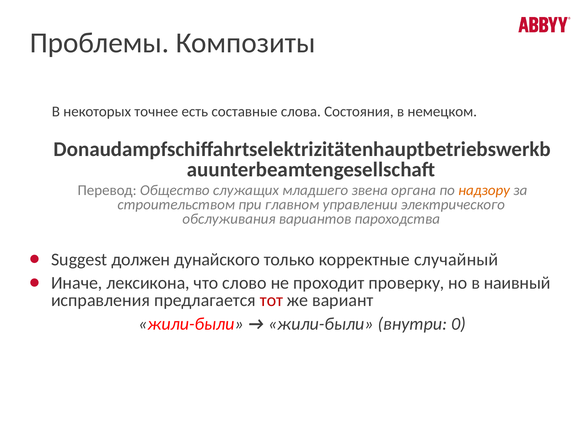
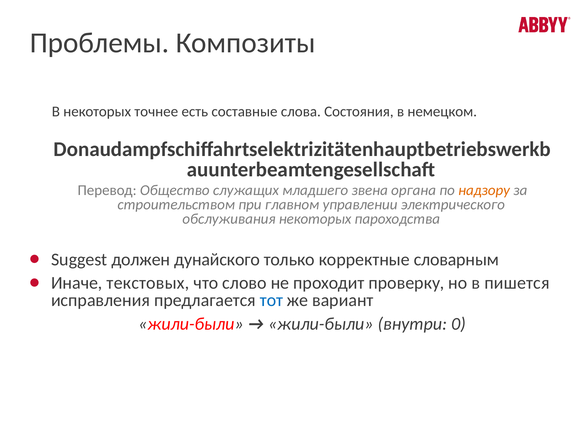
обслуживания вариантов: вариантов -> некоторых (315, 219)
случайный: случайный -> словарным (456, 260)
лексикона: лексикона -> текстовых (148, 283)
наивный: наивный -> пишется (517, 283)
тот colour: red -> blue (271, 300)
